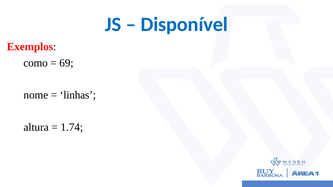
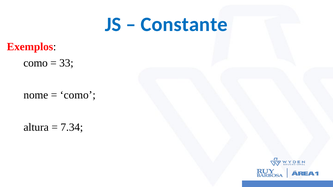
Disponível: Disponível -> Constante (184, 25)
69: 69 -> 33 (66, 63)
linhas: linhas -> como (78, 95)
1.74: 1.74 -> 7.34 (72, 127)
